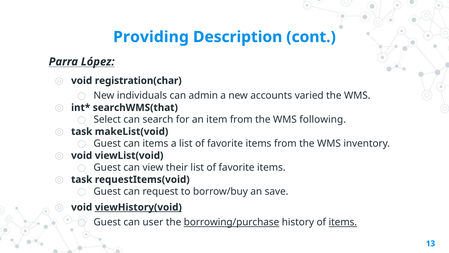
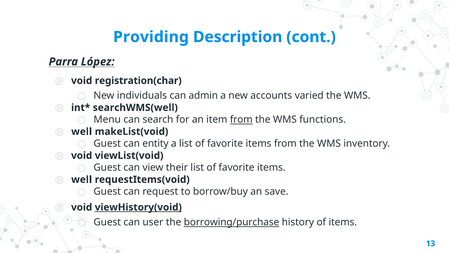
searchWMS(that: searchWMS(that -> searchWMS(well (135, 107)
Select: Select -> Menu (107, 119)
from underline: none -> present (241, 119)
following: following -> functions (323, 119)
task: task -> well (82, 131)
can items: items -> entity (155, 143)
task: task -> well (82, 179)
items underline: present -> none (343, 222)
